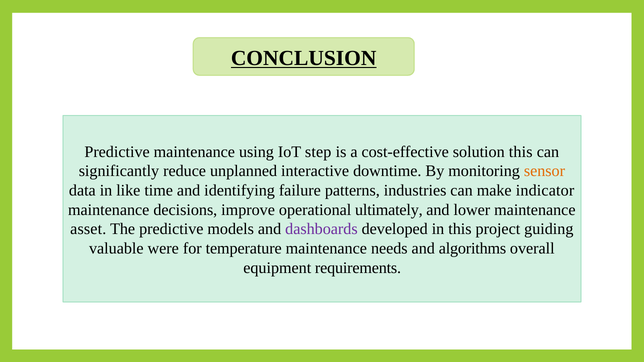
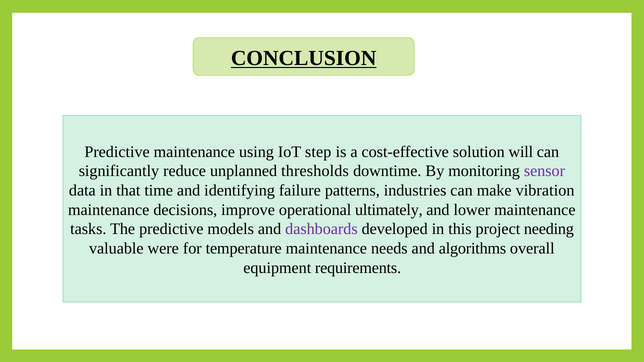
solution this: this -> will (521, 152)
interactive: interactive -> thresholds (315, 171)
sensor colour: orange -> purple (544, 171)
like: like -> that (128, 191)
indicator: indicator -> vibration (545, 191)
asset: asset -> tasks (88, 229)
guiding: guiding -> needing (549, 229)
